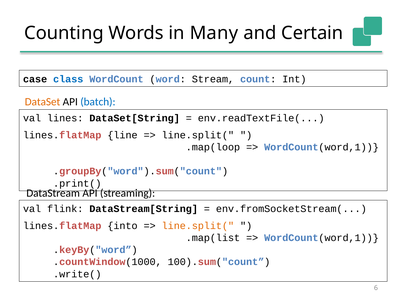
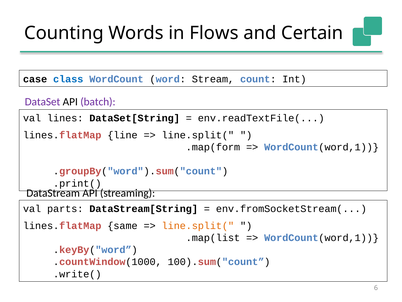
Many: Many -> Flows (214, 33)
DataSet colour: orange -> purple (43, 102)
batch colour: blue -> purple (98, 102)
.map(loop: .map(loop -> .map(form (213, 147)
flink: flink -> parts (65, 209)
into: into -> same (123, 225)
